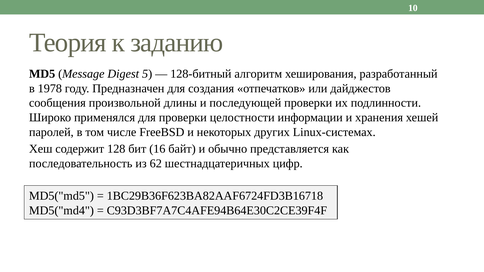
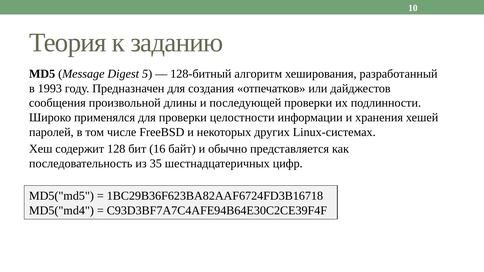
1978: 1978 -> 1993 (50, 89)
62: 62 -> 35 (156, 164)
